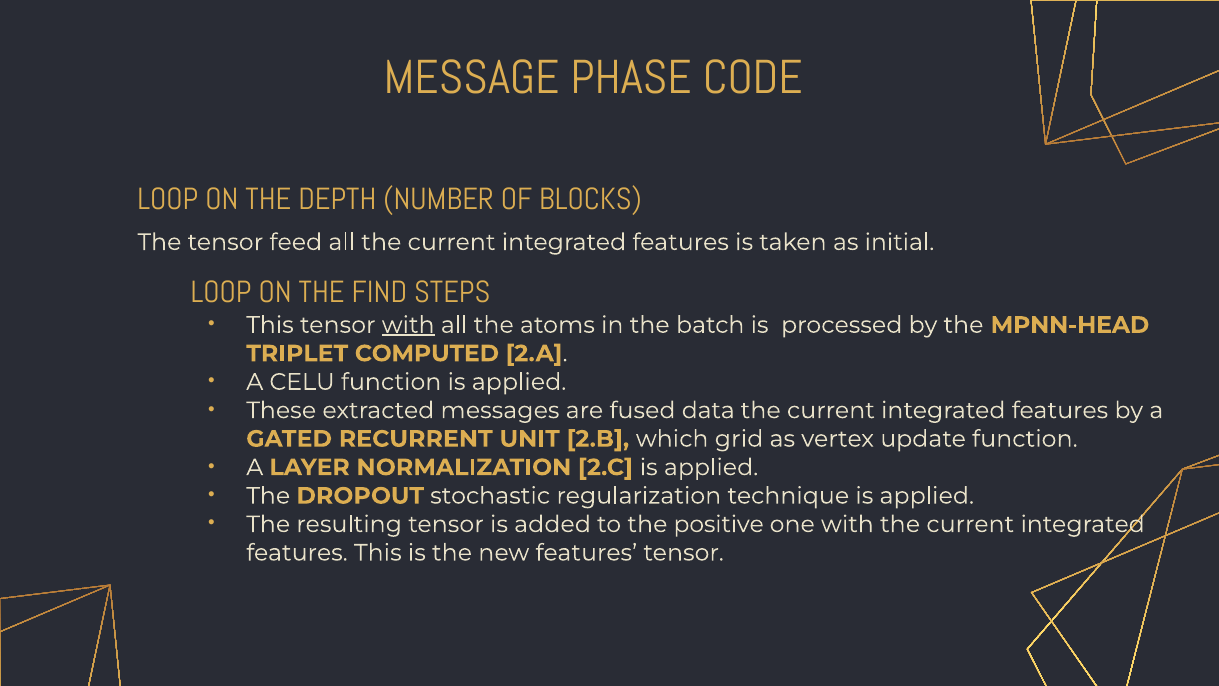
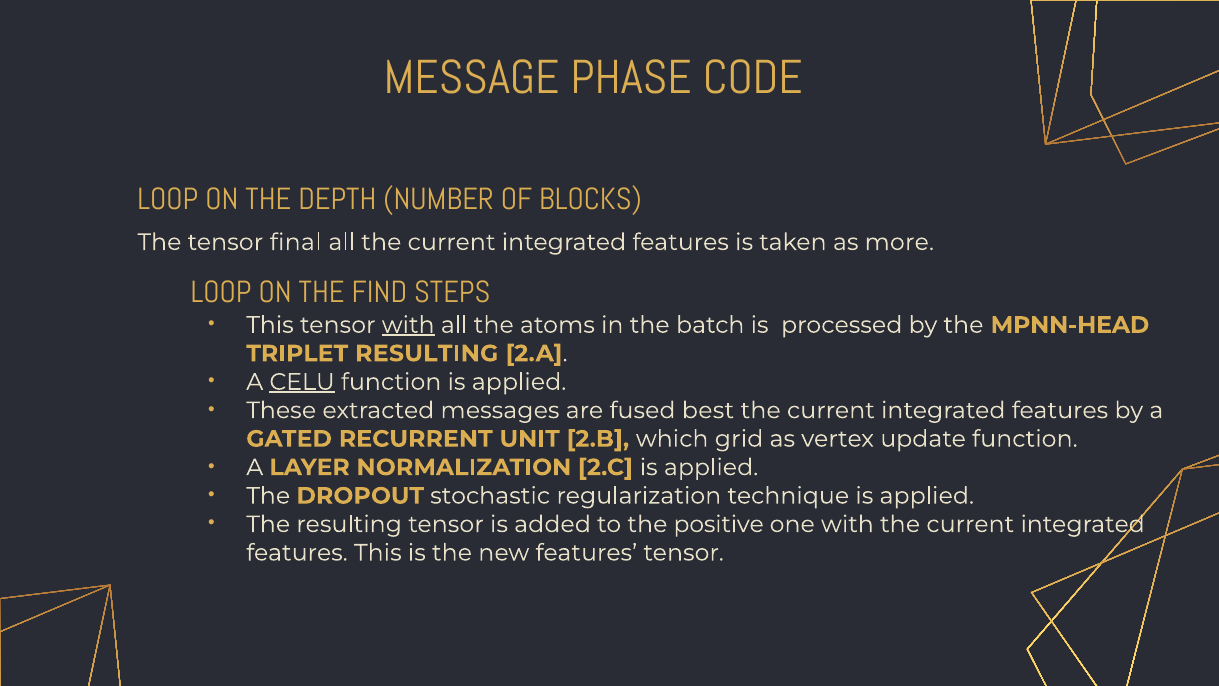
feed: feed -> final (296, 242)
initial: initial -> more (899, 242)
TRIPLET COMPUTED: COMPUTED -> RESULTING (427, 353)
CELU underline: none -> present (302, 382)
data: data -> best (708, 410)
